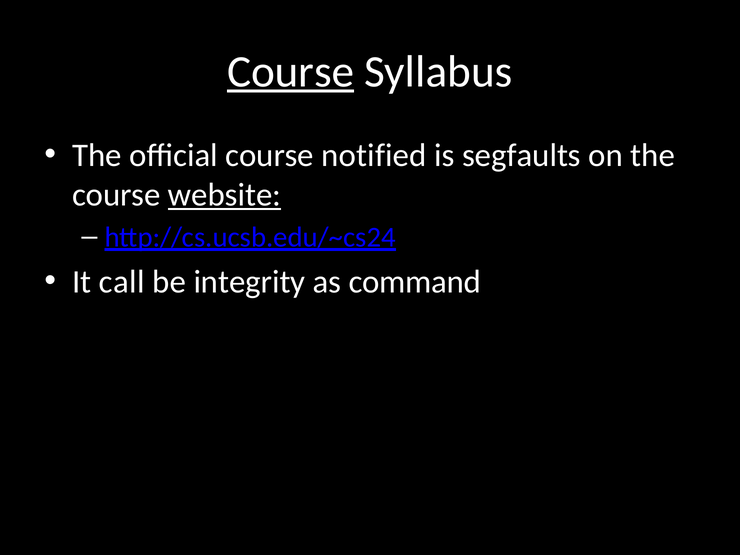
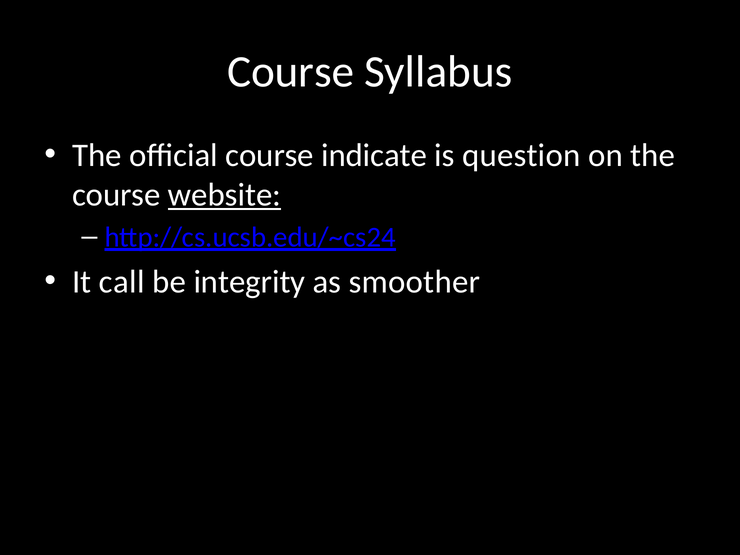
Course underline: present -> none (291, 72)
notified: notified -> indicate (374, 155)
segfaults: segfaults -> question (521, 155)
command: command -> smoother (414, 282)
